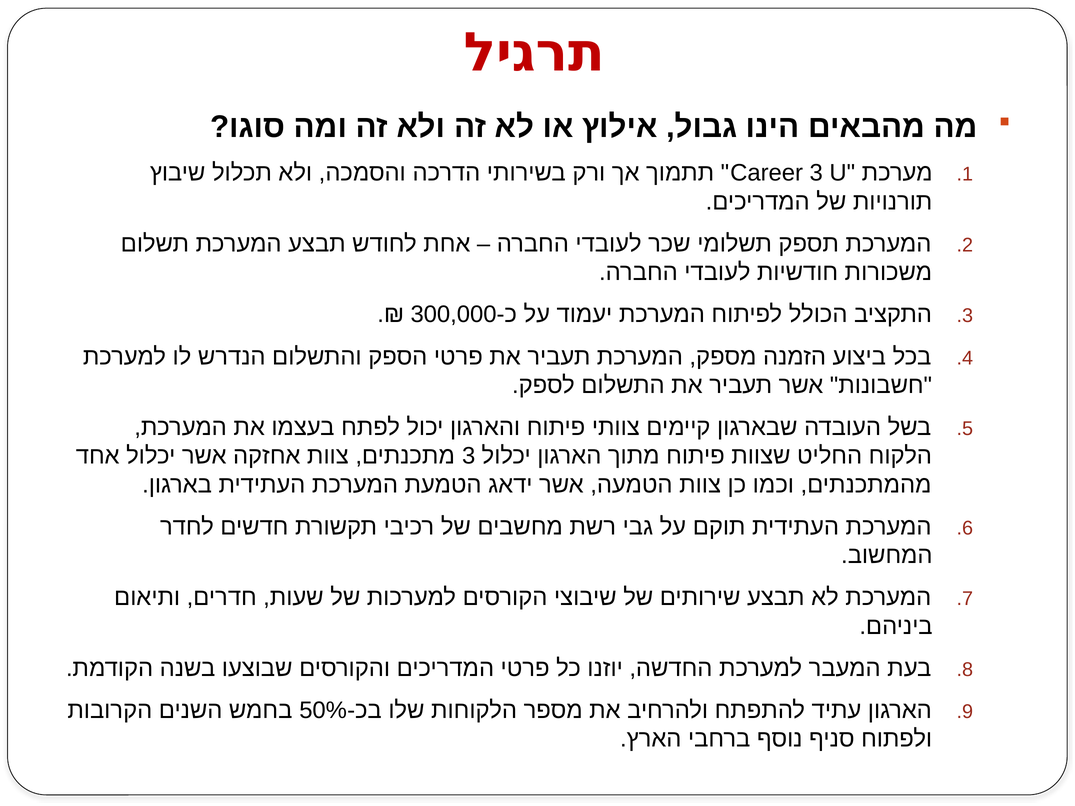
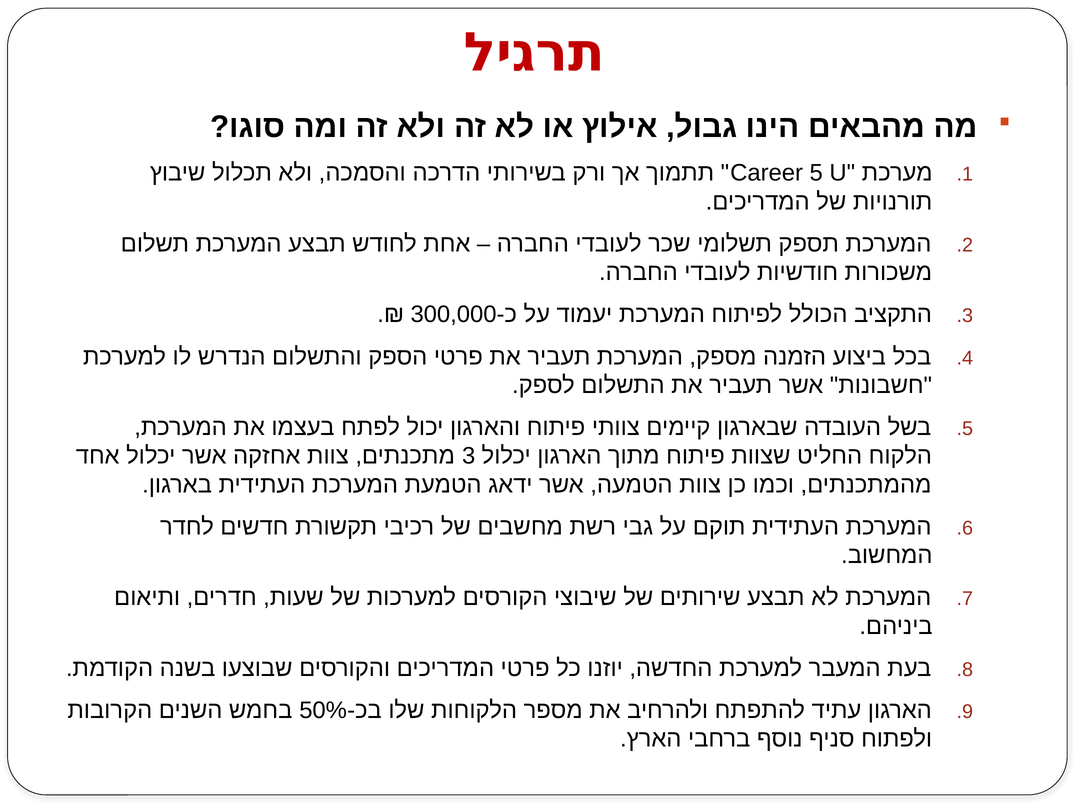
Career 3: 3 -> 5 (816, 173)
